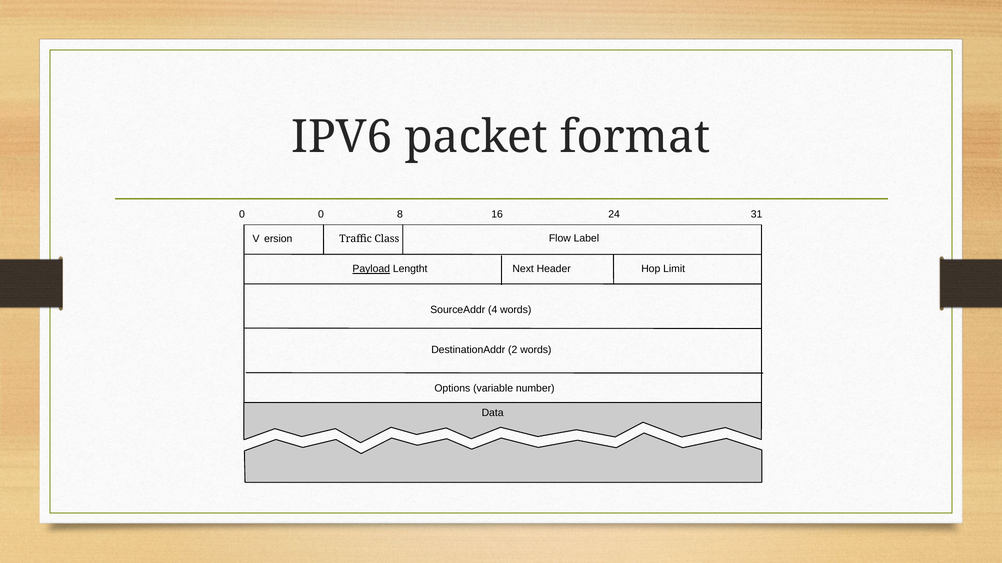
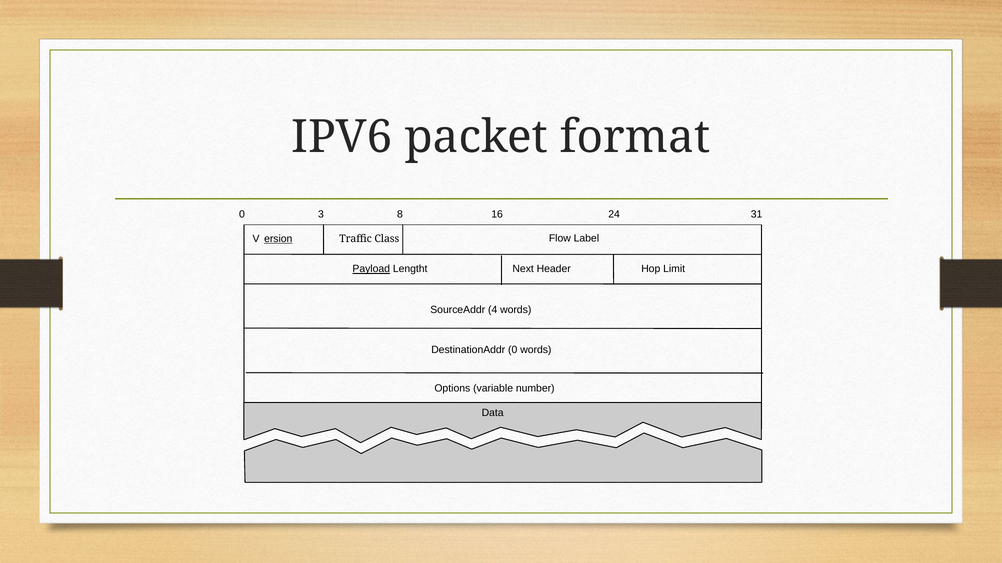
0 0: 0 -> 3 (321, 215)
ersion underline: none -> present (278, 239)
DestinationAddr 2: 2 -> 0 (513, 350)
